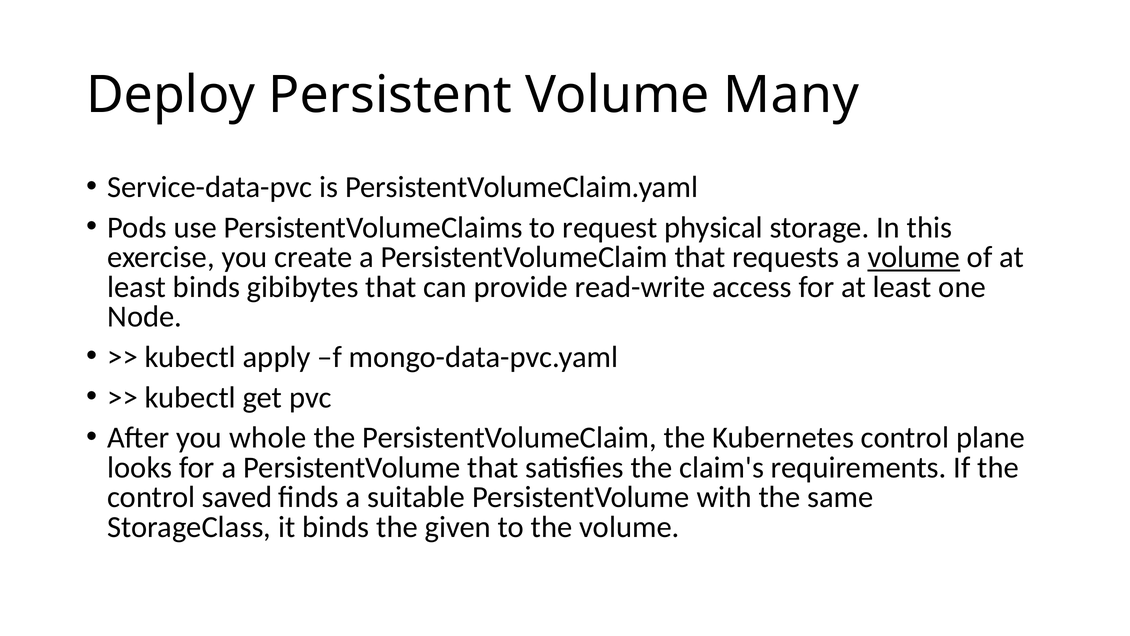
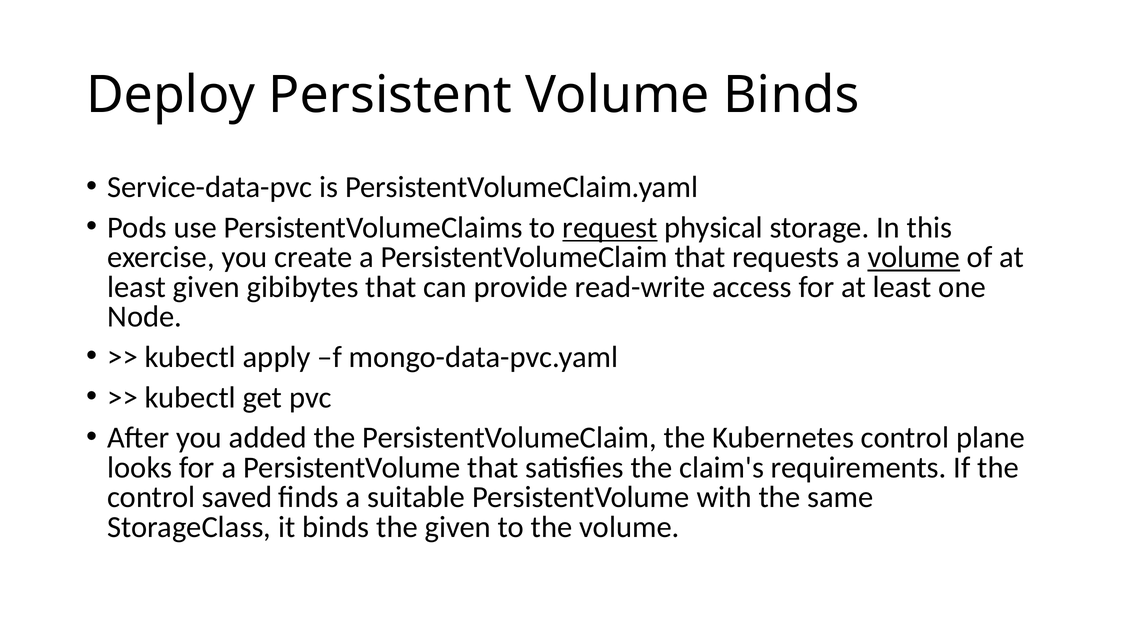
Volume Many: Many -> Binds (791, 95)
request underline: none -> present (610, 227)
least binds: binds -> given (206, 287)
whole: whole -> added (268, 438)
